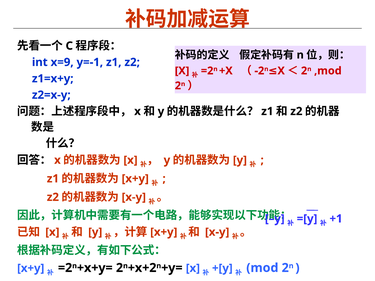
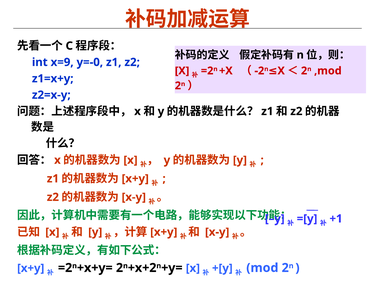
y=-1: y=-1 -> y=-0 (90, 62)
